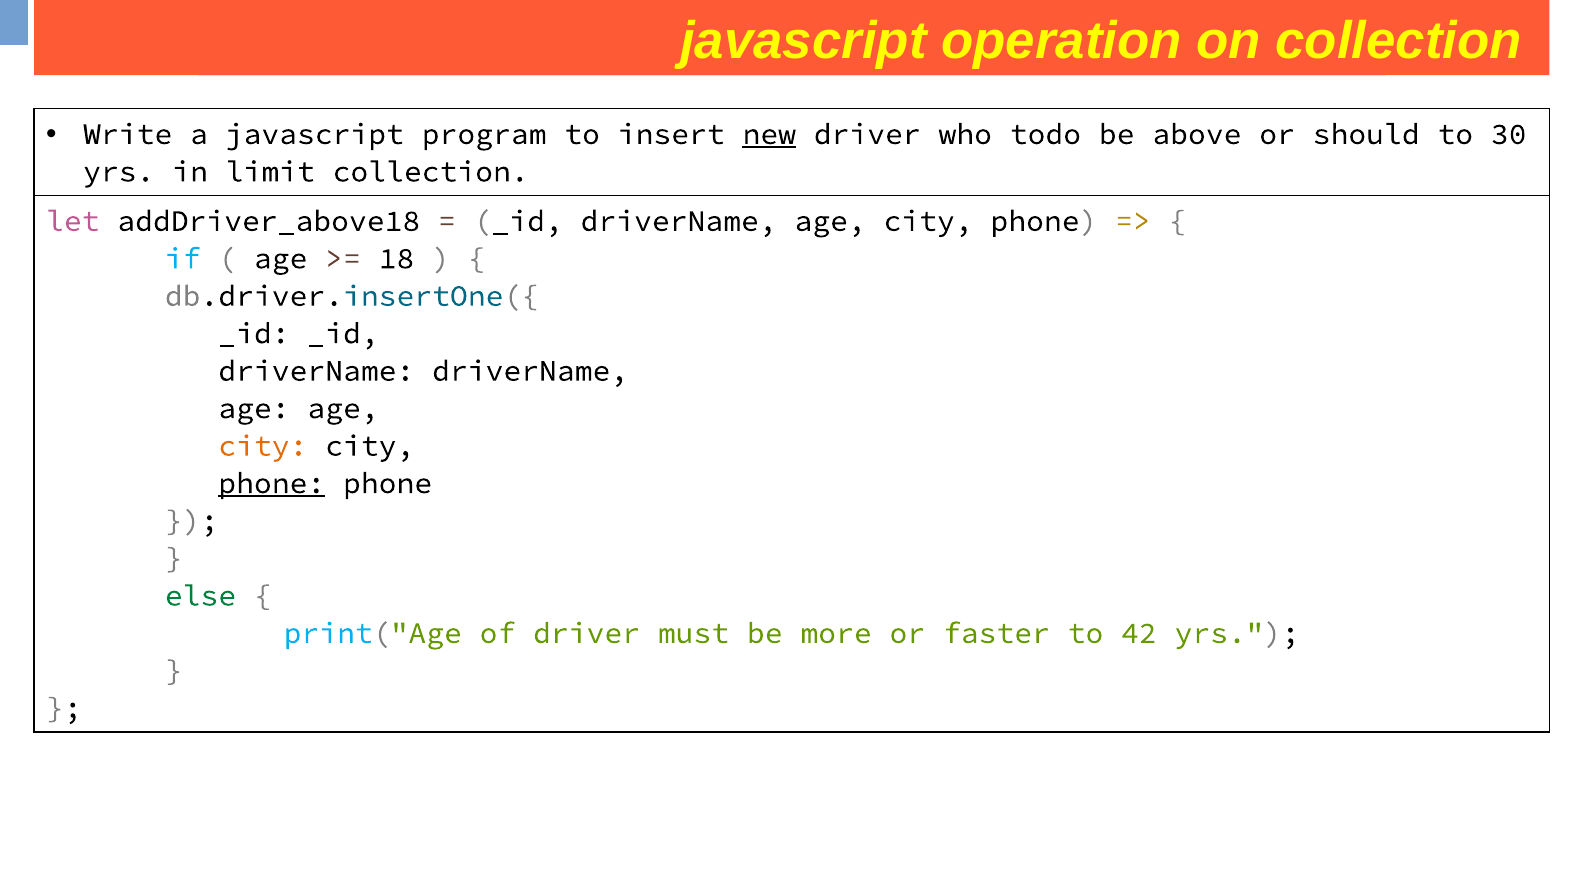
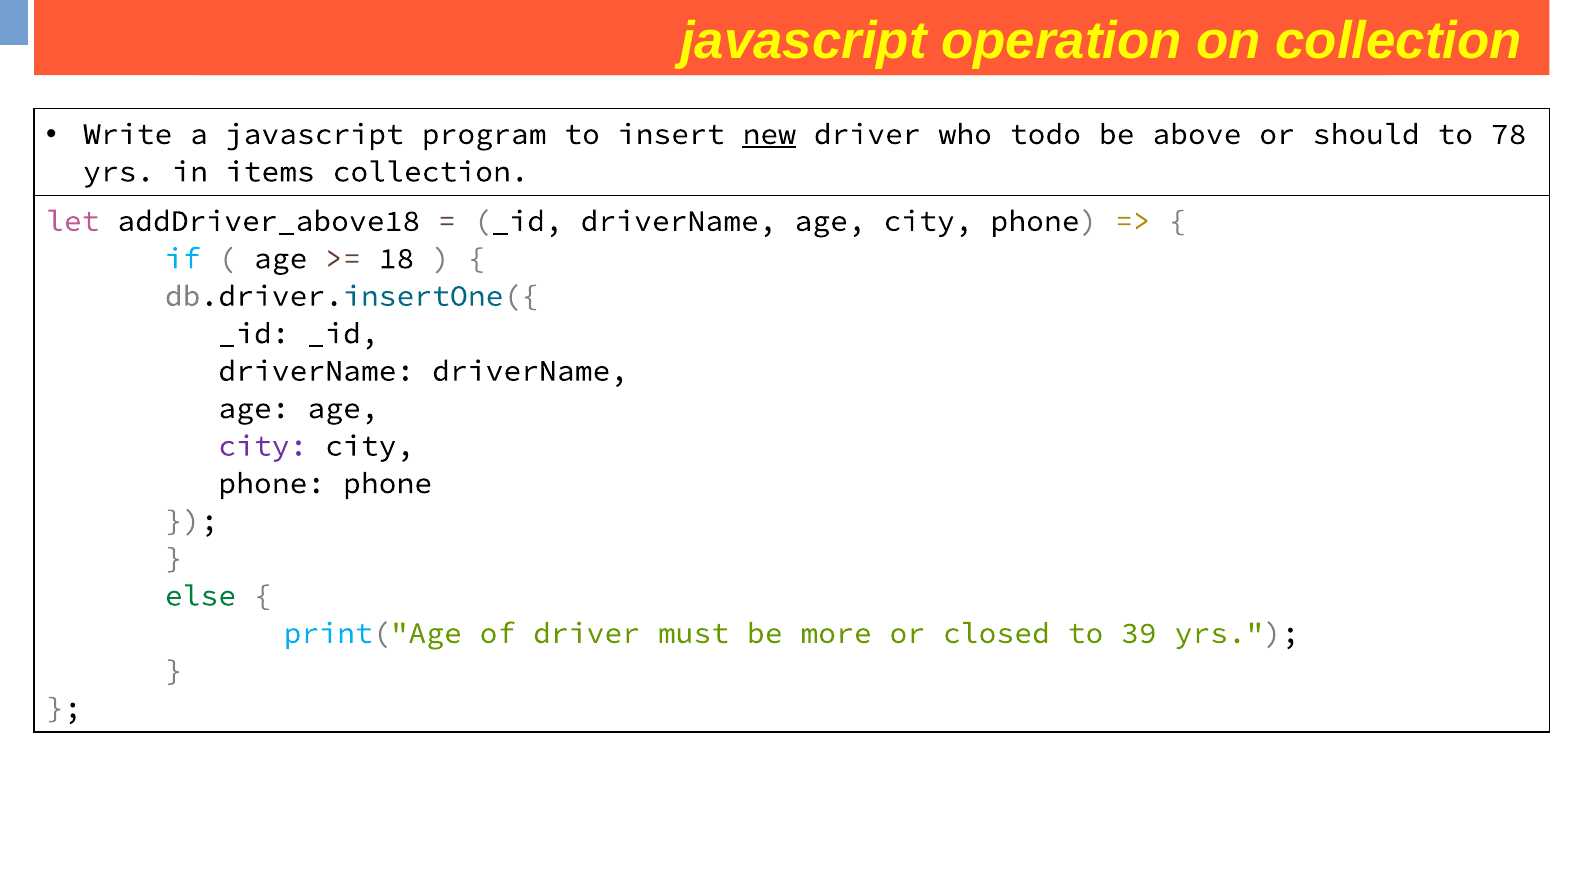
30: 30 -> 78 (1509, 134)
limit: limit -> items (270, 172)
city colour: orange -> purple (263, 446)
phone underline: present -> none (272, 483)
faster: faster -> closed (996, 633)
42: 42 -> 39 (1139, 633)
